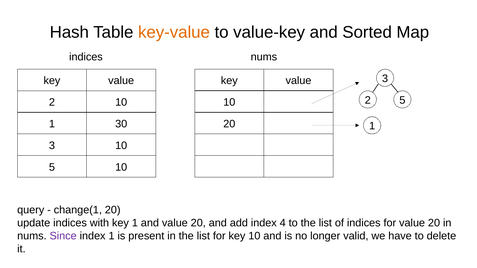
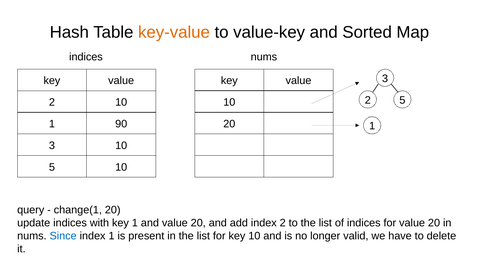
30: 30 -> 90 (121, 124)
index 4: 4 -> 2 (283, 223)
Since colour: purple -> blue (63, 236)
